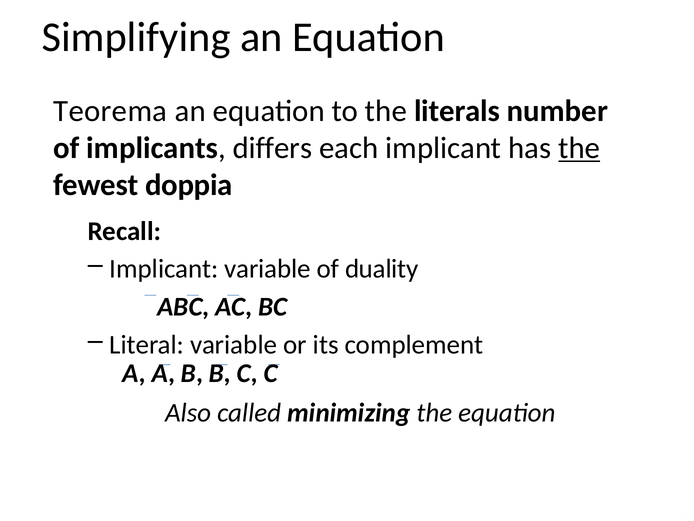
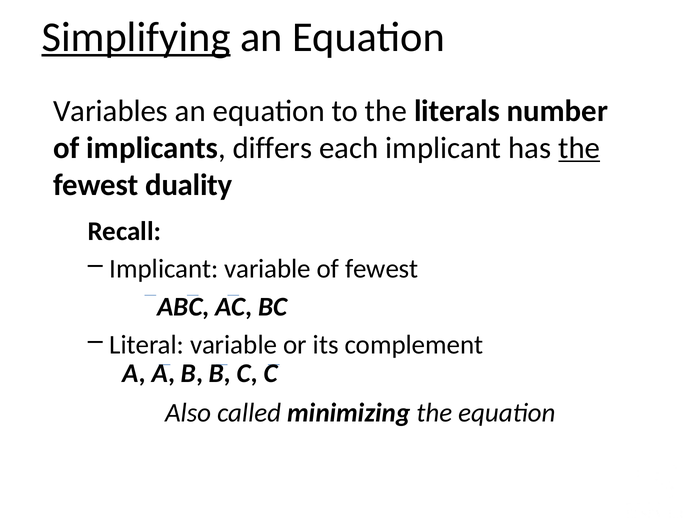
Simplifying underline: none -> present (136, 37)
Teorema: Teorema -> Variables (110, 111)
doppia: doppia -> duality (189, 185)
of duality: duality -> fewest (382, 269)
